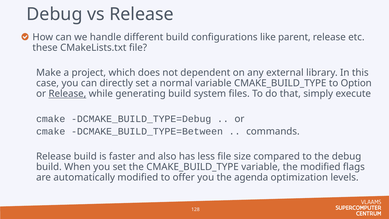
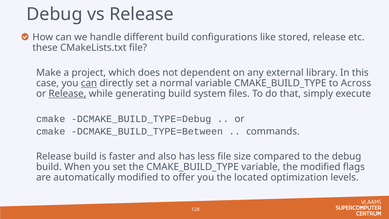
parent: parent -> stored (294, 37)
can underline: none -> present (89, 83)
Option: Option -> Across (356, 83)
agenda: agenda -> located (251, 177)
